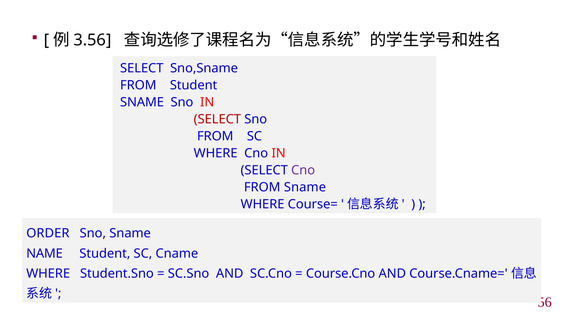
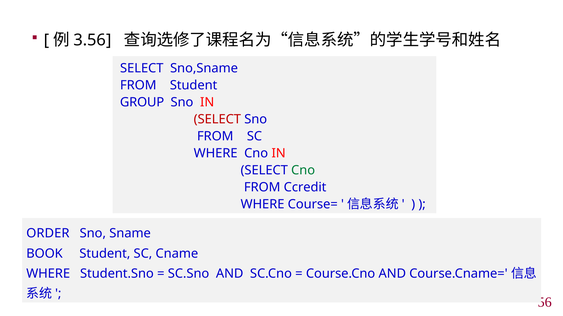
SNAME: SNAME -> GROUP (142, 103)
Cno colour: purple -> green (303, 171)
FROM Sname: Sname -> Ccredit (305, 188)
NAME: NAME -> BOOK (44, 254)
